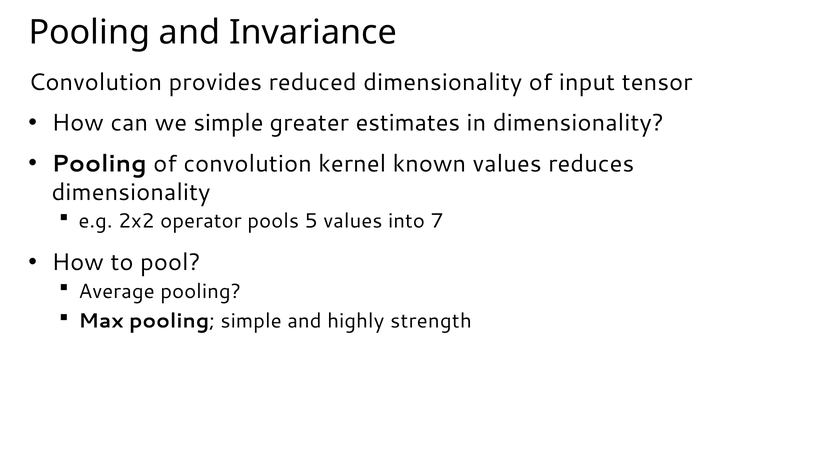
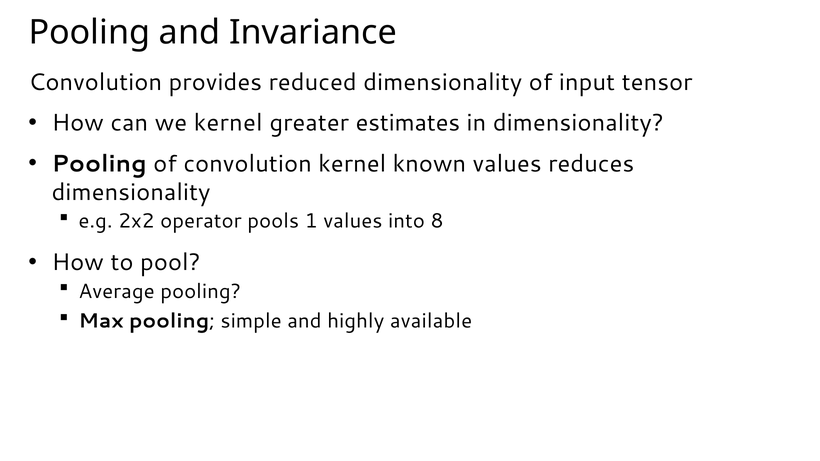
we simple: simple -> kernel (228, 123)
5: 5 -> 1 (311, 221)
7: 7 -> 8 (437, 221)
strength: strength -> available (431, 321)
